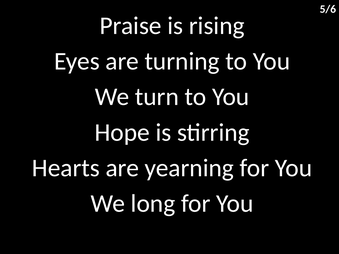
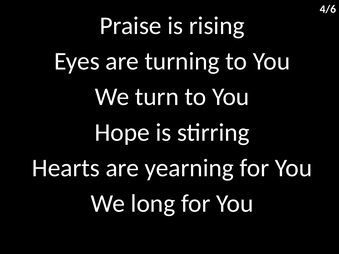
5/6: 5/6 -> 4/6 (328, 9)
